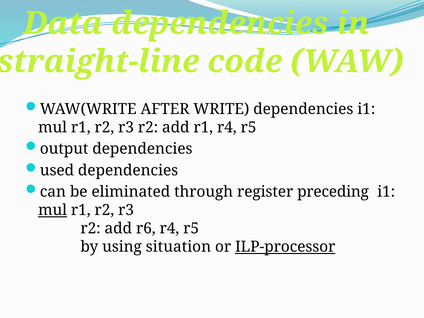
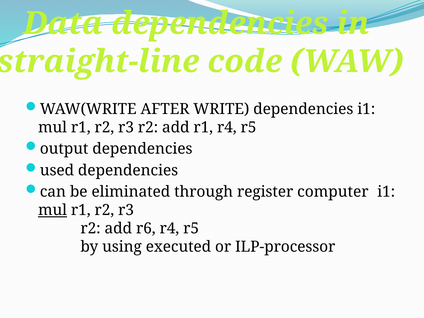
preceding: preceding -> computer (333, 192)
situation: situation -> executed (178, 247)
ILP-processor underline: present -> none (285, 247)
